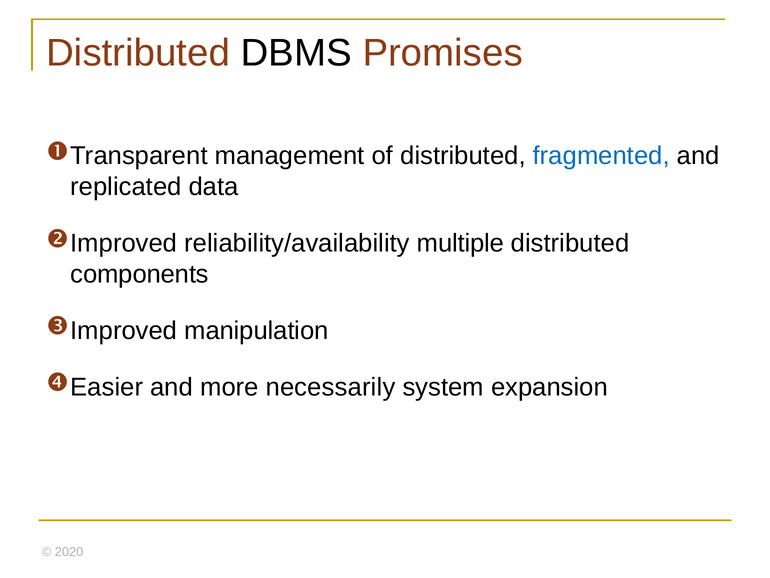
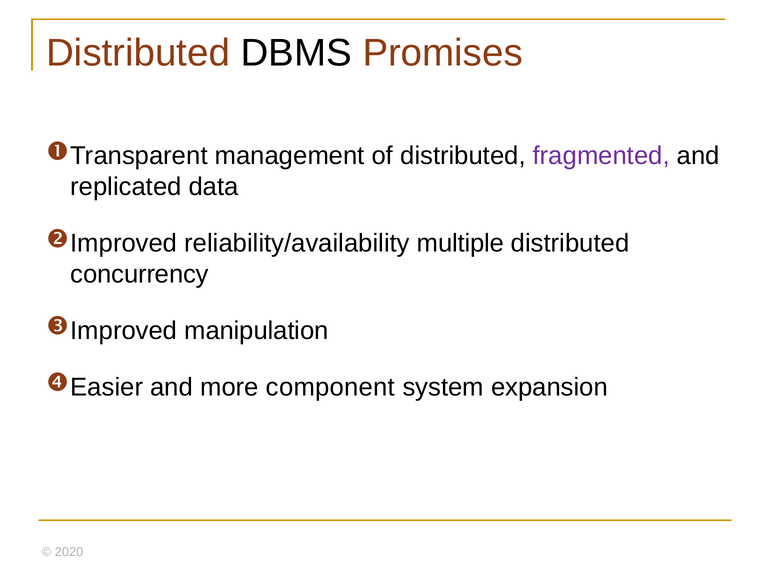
fragmented colour: blue -> purple (601, 156)
components: components -> concurrency (140, 274)
necessarily: necessarily -> component (330, 387)
